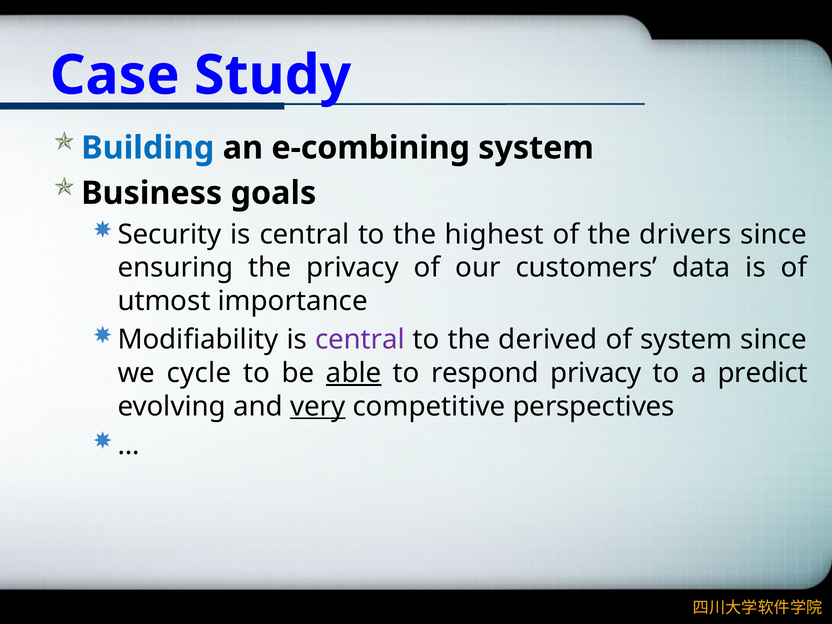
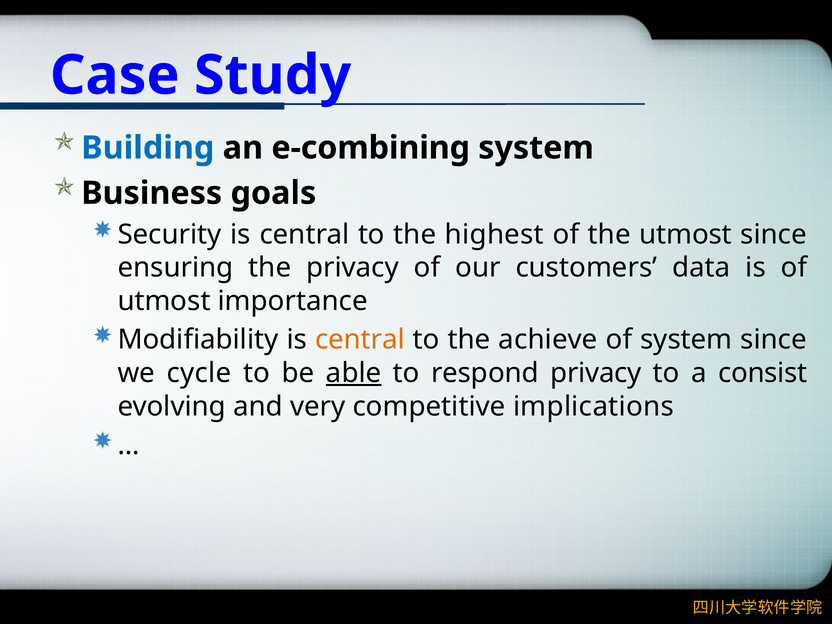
the drivers: drivers -> utmost (686, 234)
central colour: purple -> orange (360, 340)
derived: derived -> achieve (548, 340)
predict: predict -> consist (763, 373)
very underline: present -> none (318, 406)
perspectives: perspectives -> implications (593, 406)
